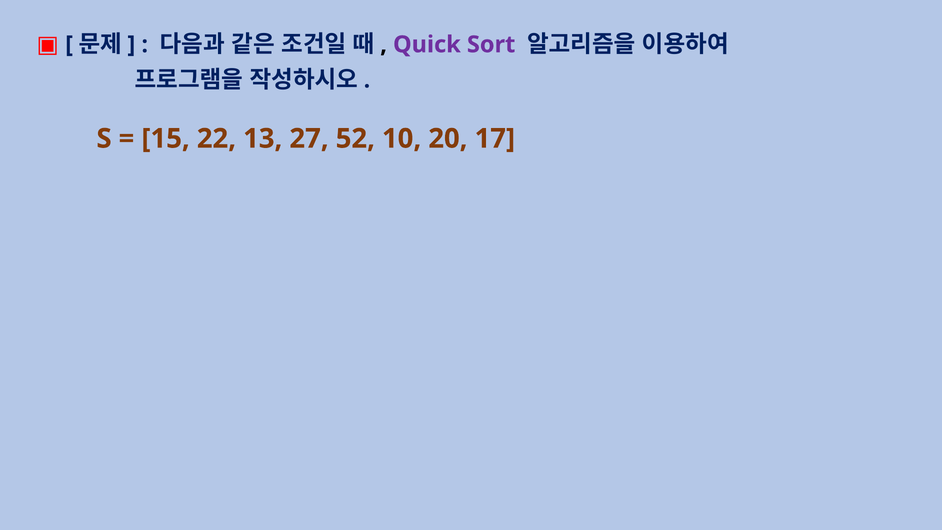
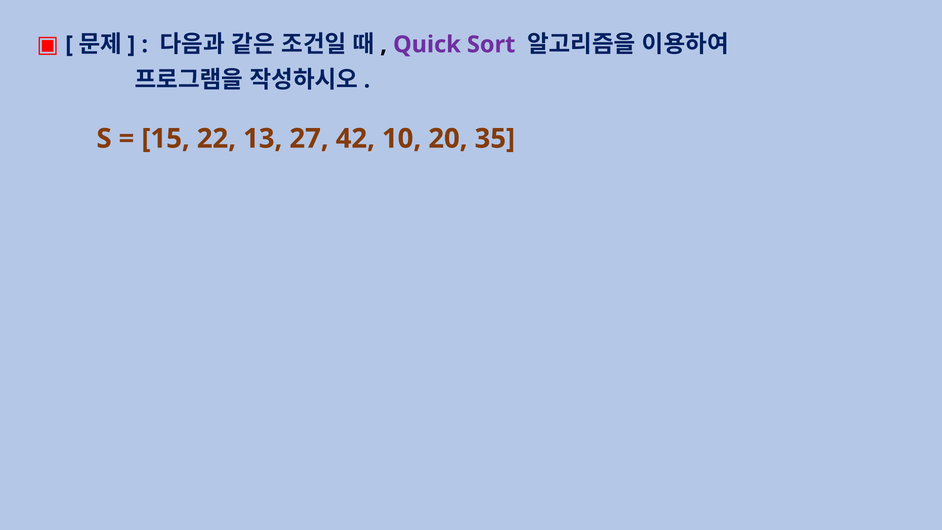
52: 52 -> 42 (355, 139)
17: 17 -> 35 (495, 139)
